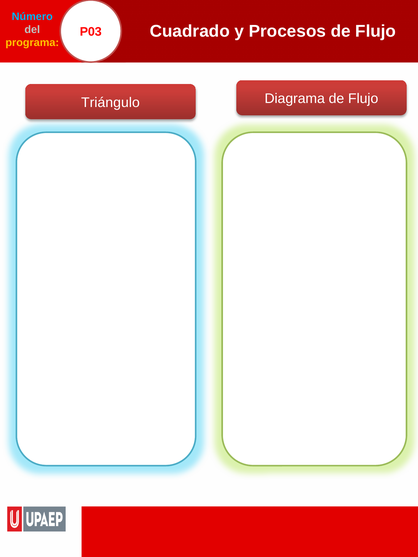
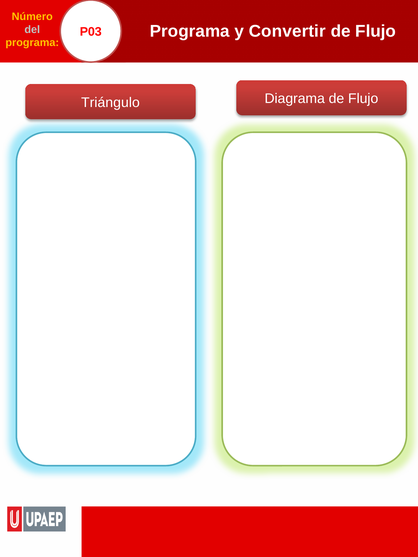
Número colour: light blue -> yellow (32, 17)
Cuadrado: Cuadrado -> Programa (190, 31)
Procesos: Procesos -> Convertir (287, 31)
